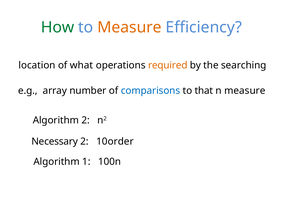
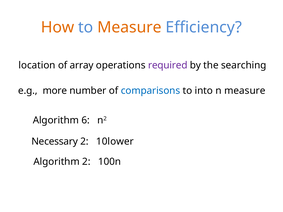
How colour: green -> orange (58, 27)
what: what -> array (82, 65)
required colour: orange -> purple (168, 65)
array: array -> more (55, 91)
that: that -> into (204, 91)
Algorithm 2: 2 -> 6 (86, 120)
10order: 10order -> 10lower (115, 142)
Algorithm 1: 1 -> 2 (86, 162)
